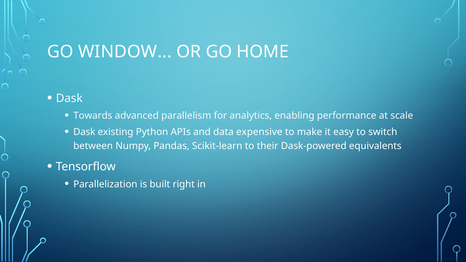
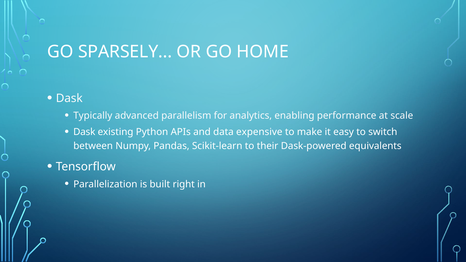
WINDOW: WINDOW -> SPARSELY (125, 52)
Towards: Towards -> Typically (93, 116)
